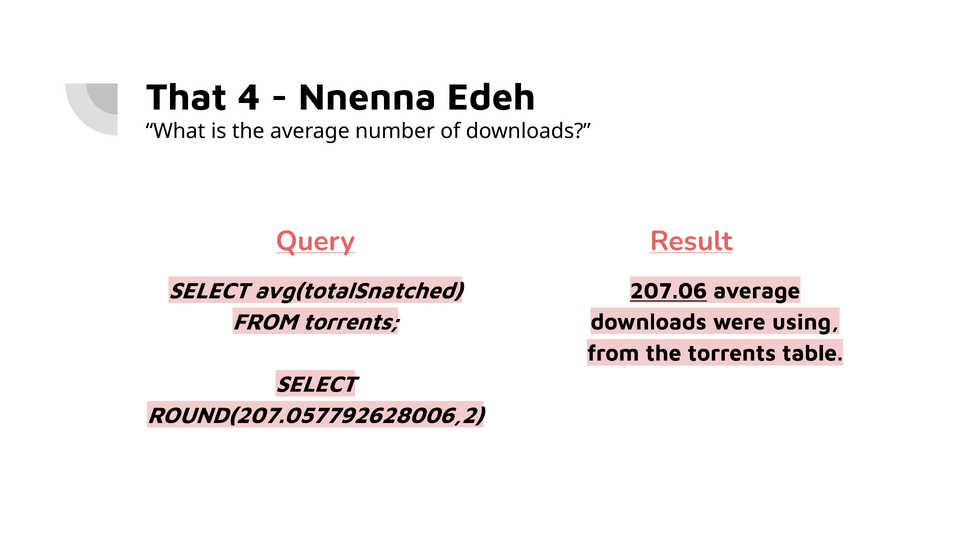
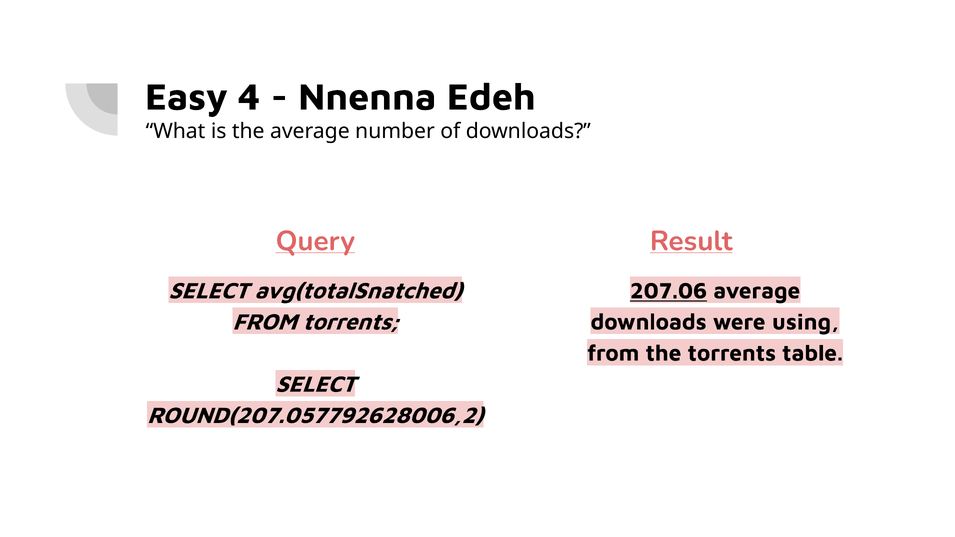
That: That -> Easy (186, 97)
